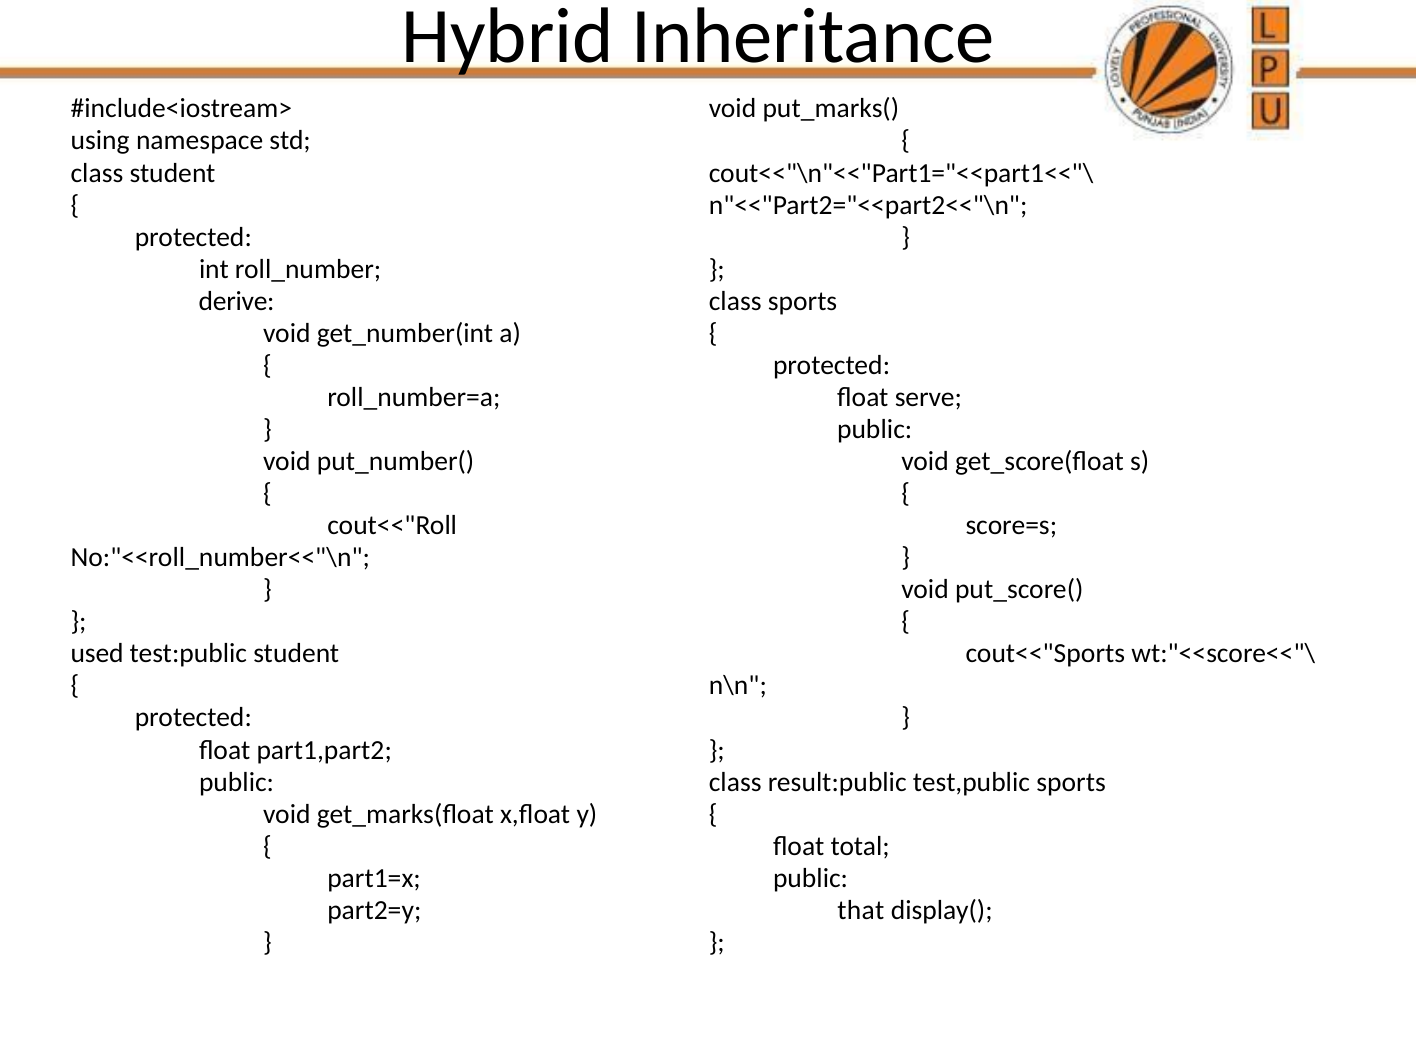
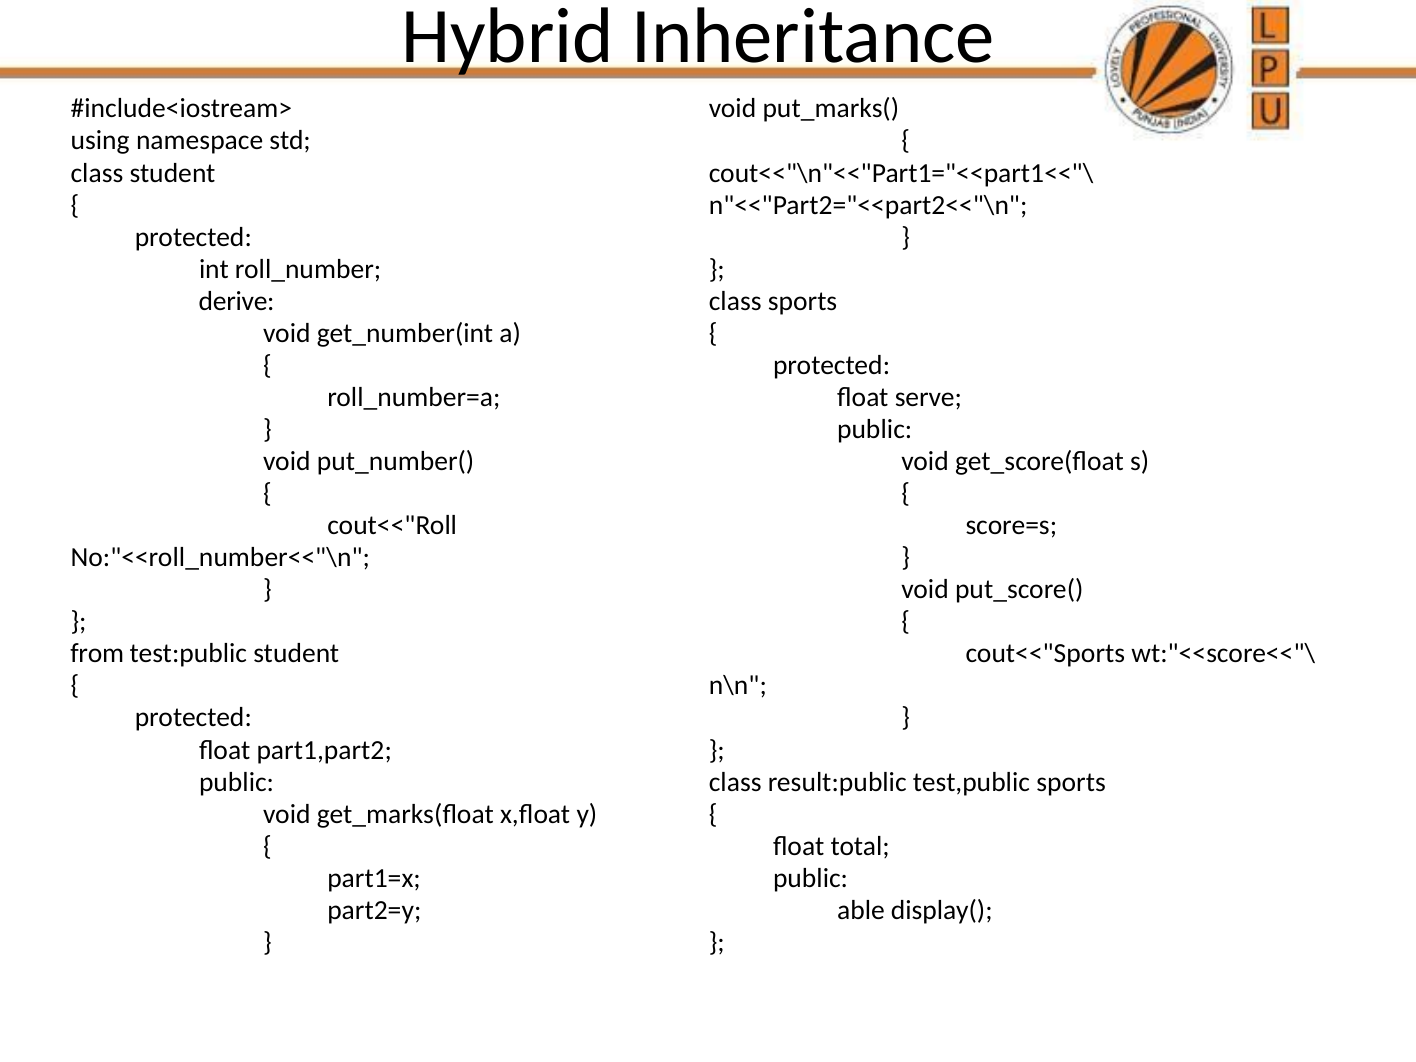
used: used -> from (97, 654)
that: that -> able (861, 910)
